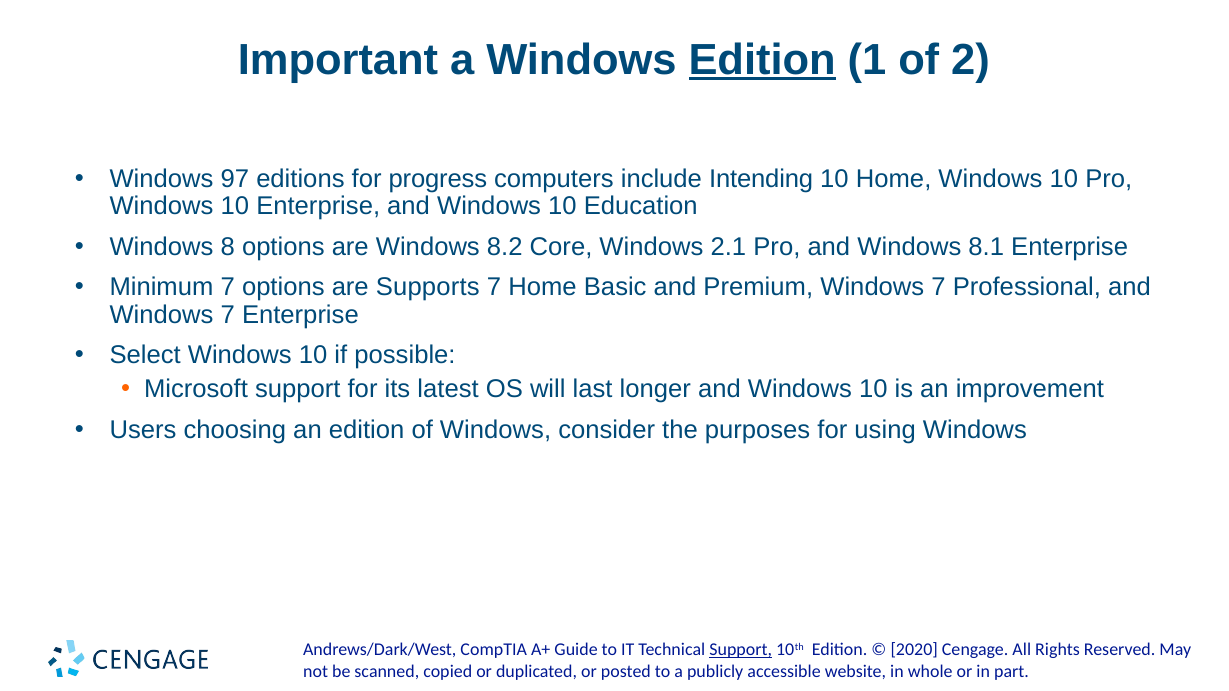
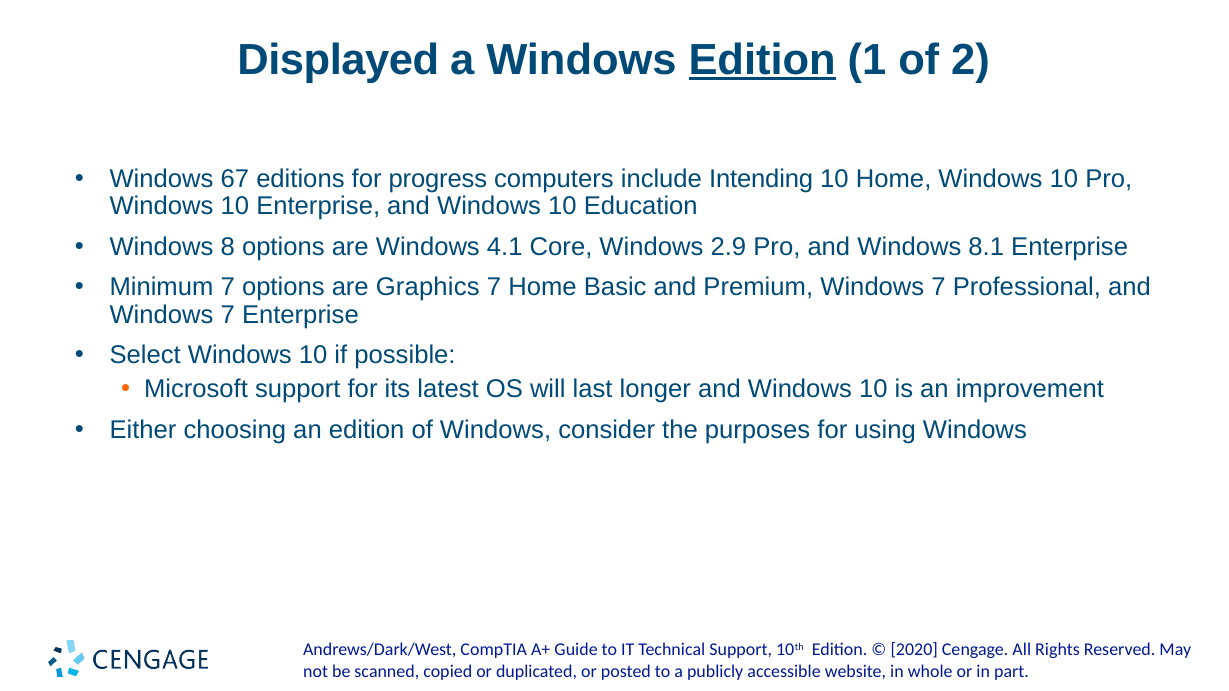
Important: Important -> Displayed (338, 60)
97: 97 -> 67 (235, 179)
8.2: 8.2 -> 4.1 (505, 247)
2.1: 2.1 -> 2.9 (728, 247)
Supports: Supports -> Graphics (428, 287)
Users: Users -> Either (143, 430)
Support underline: present -> none (741, 650)
